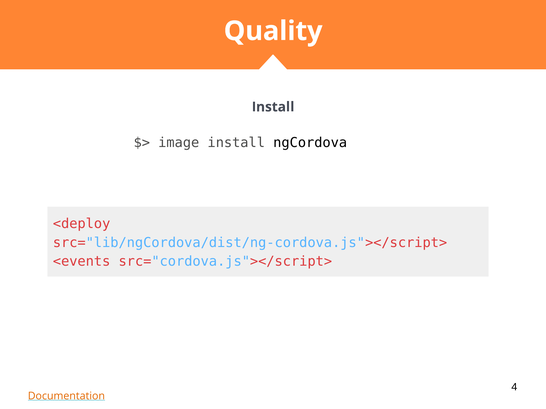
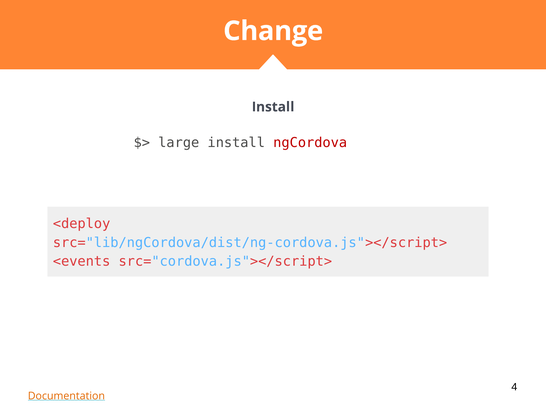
Quality: Quality -> Change (273, 31)
image: image -> large (179, 143)
ngCordova colour: black -> red (310, 143)
